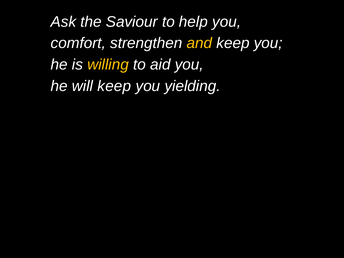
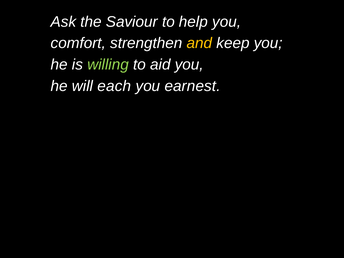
willing colour: yellow -> light green (108, 65)
will keep: keep -> each (114, 86)
yielding: yielding -> earnest (193, 86)
